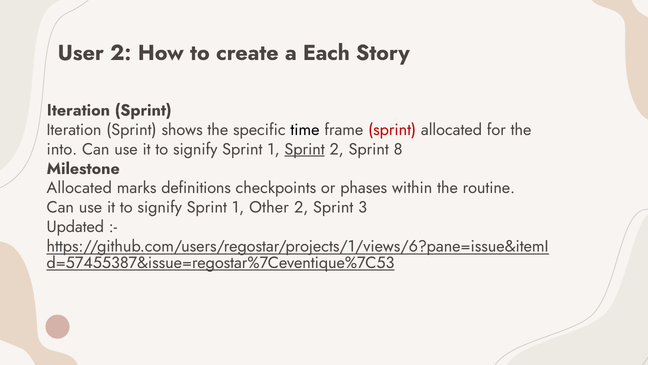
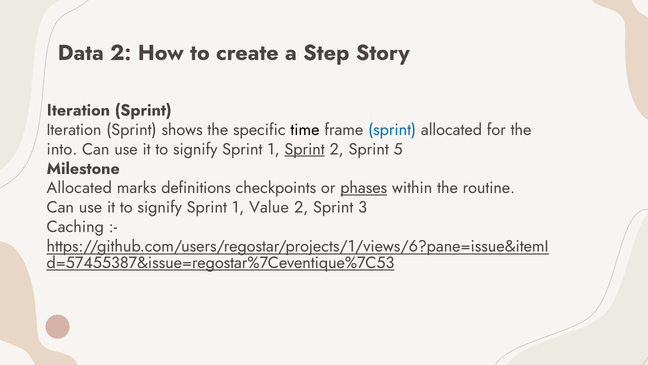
User: User -> Data (81, 53)
Each: Each -> Step (326, 53)
sprint colour: red -> blue (392, 130)
8: 8 -> 5 (398, 149)
phases underline: none -> present (364, 188)
Other: Other -> Value (269, 207)
Updated: Updated -> Caching (75, 227)
